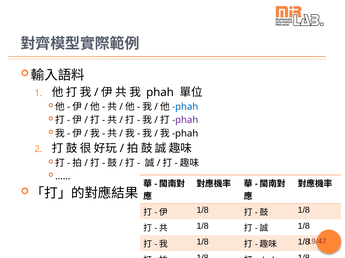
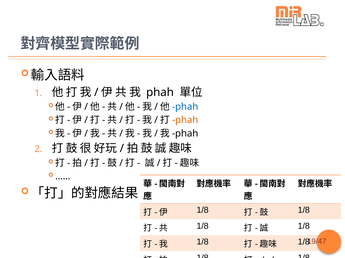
phah colour: purple -> orange (185, 120)
